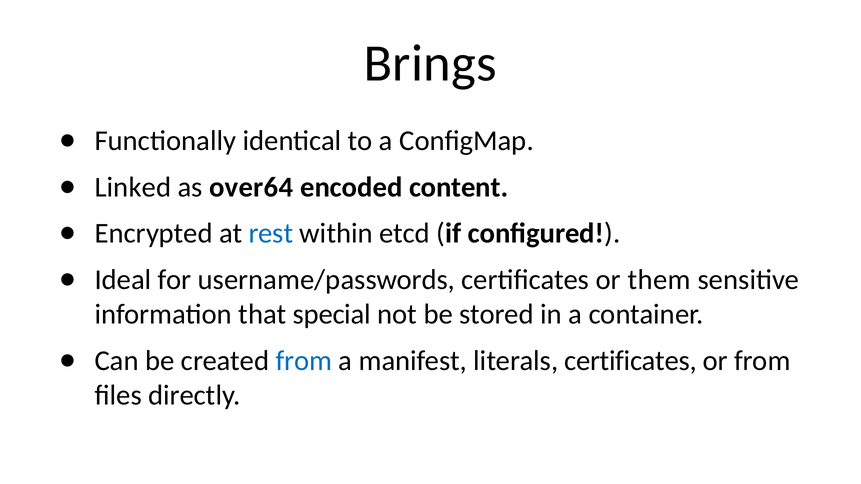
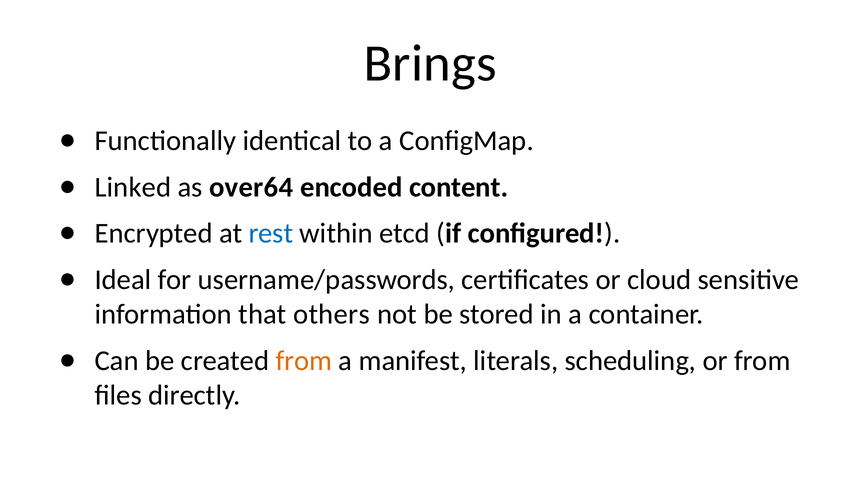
them: them -> cloud (659, 280)
special: special -> others (332, 315)
from colour: blue -> orange (304, 361)
literals certificates: certificates -> scheduling (630, 361)
